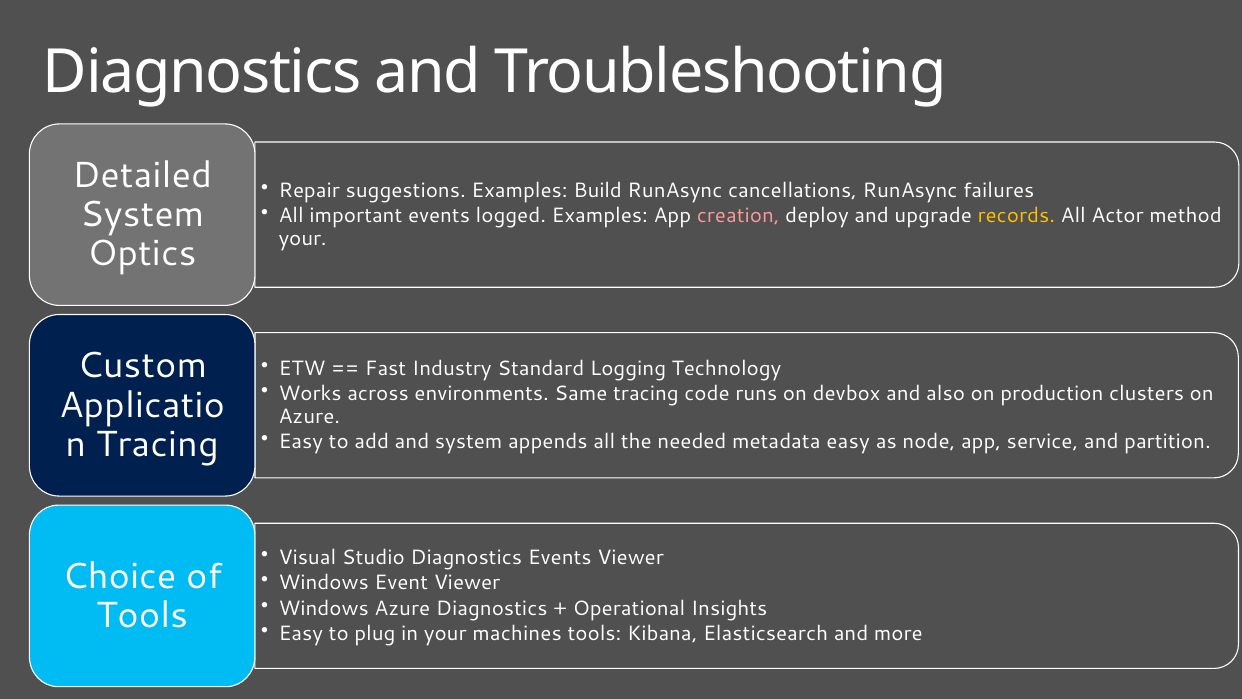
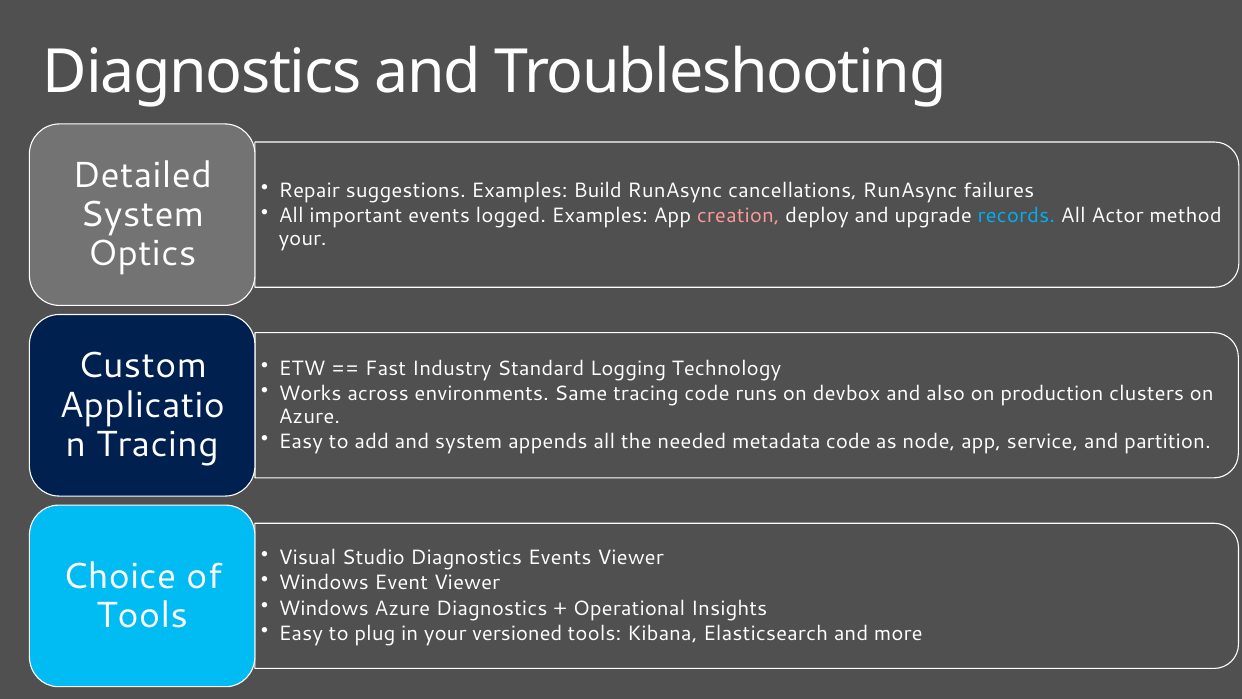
records colour: yellow -> light blue (1016, 216)
metadata easy: easy -> code (848, 442)
machines: machines -> versioned (517, 634)
